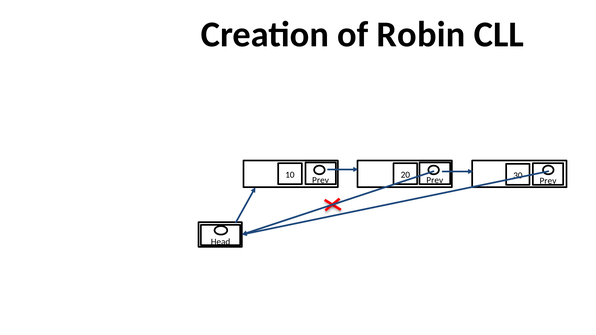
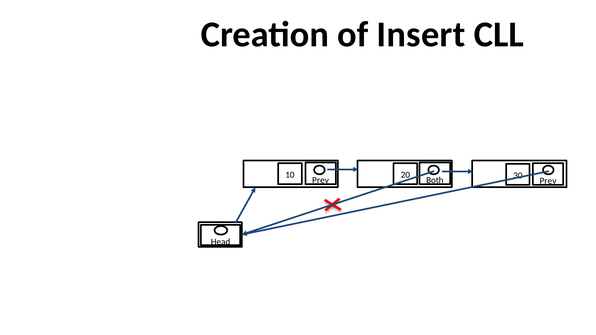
Robin: Robin -> Insert (421, 35)
Prev: Prev -> Both (435, 180)
